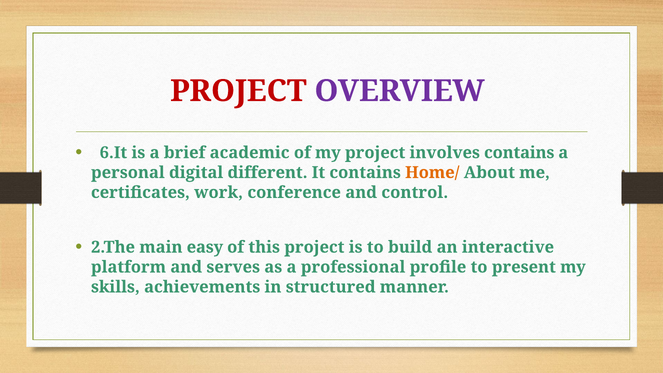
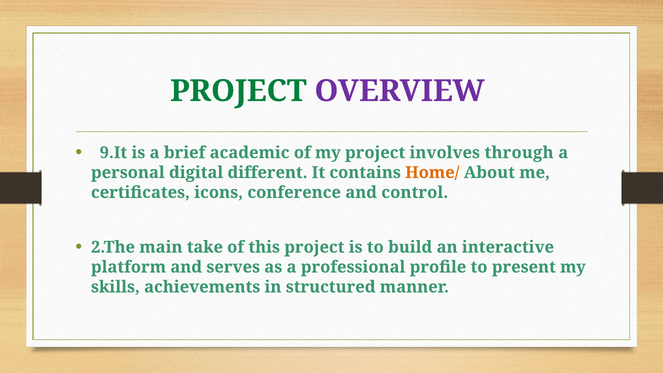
PROJECT colour: red -> green (238, 91)
6.It: 6.It -> 9.It (113, 153)
involves contains: contains -> through (519, 153)
work: work -> icons (219, 192)
easy: easy -> take (205, 247)
